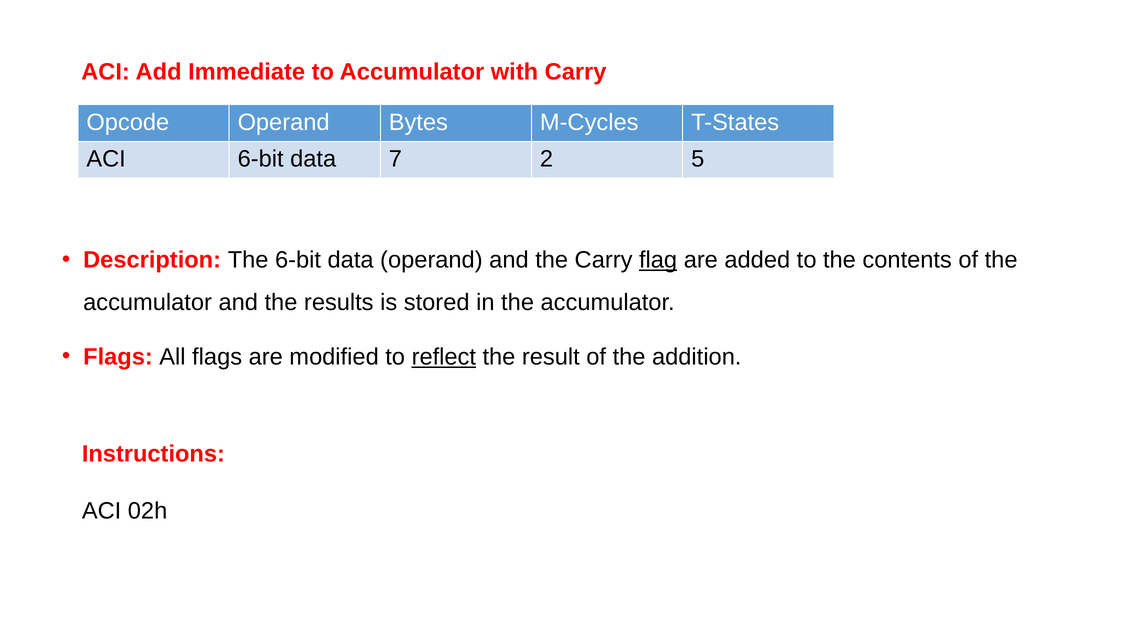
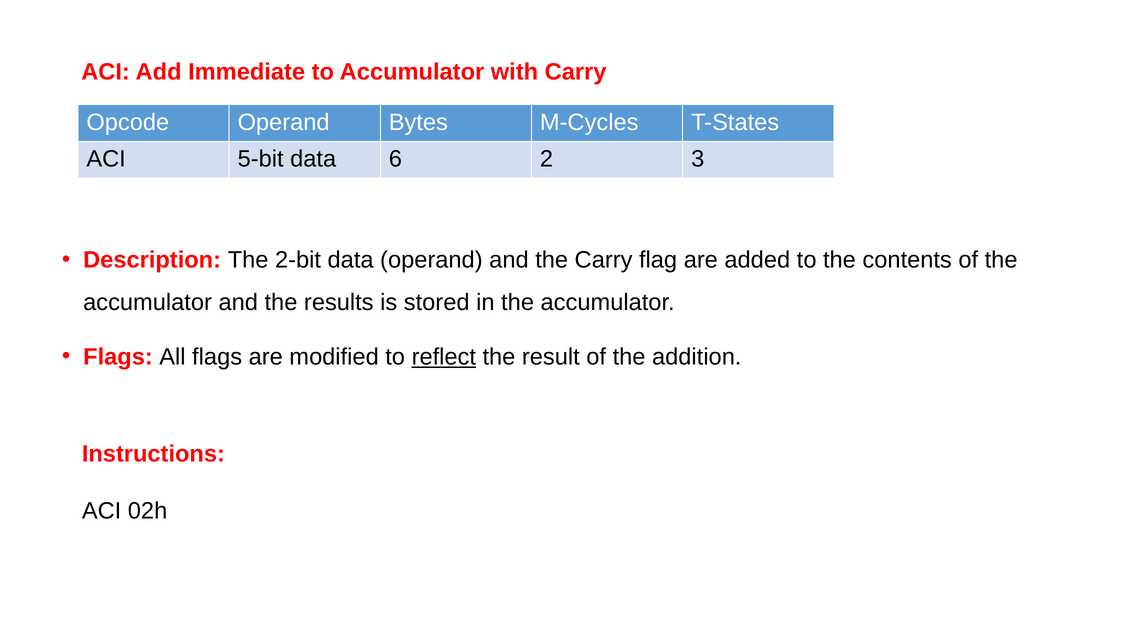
ACI 6-bit: 6-bit -> 5-bit (261, 159)
7: 7 -> 6 (395, 159)
5: 5 -> 3 (698, 159)
The 6-bit: 6-bit -> 2-bit (298, 260)
flag underline: present -> none (658, 260)
